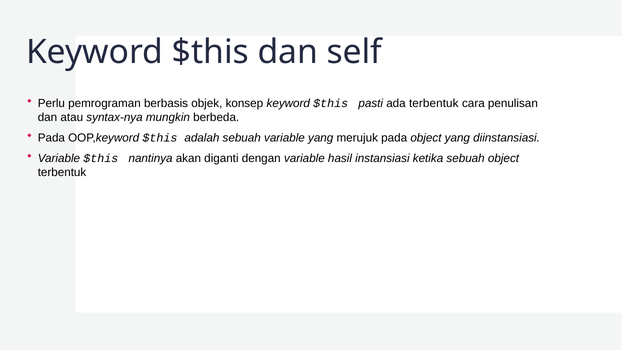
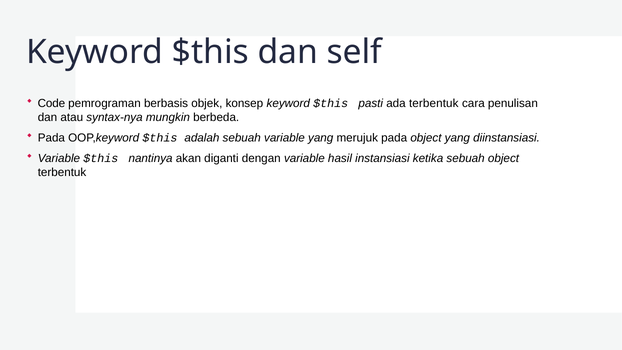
Perlu: Perlu -> Code (51, 103)
